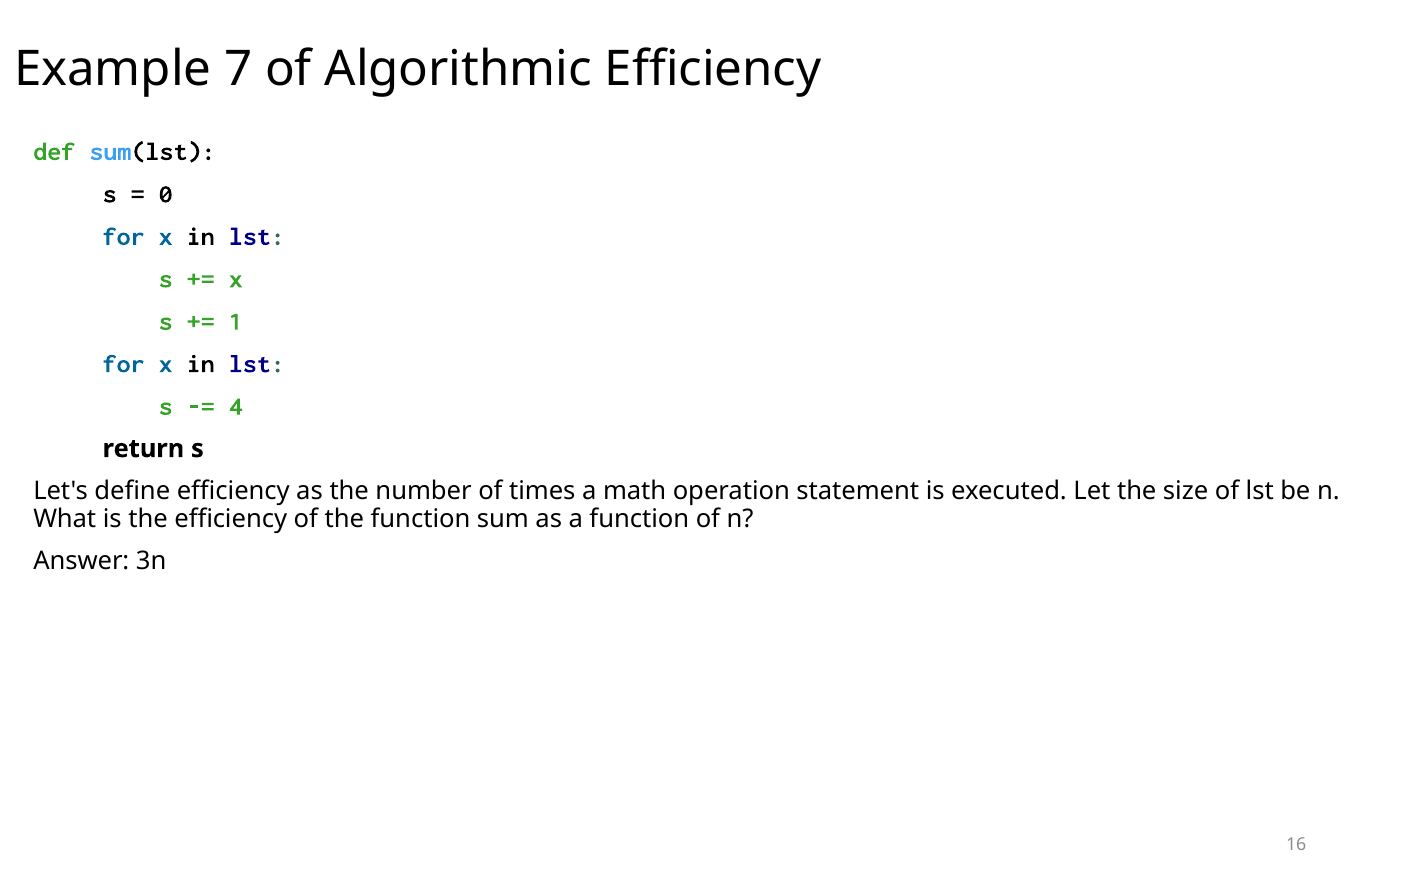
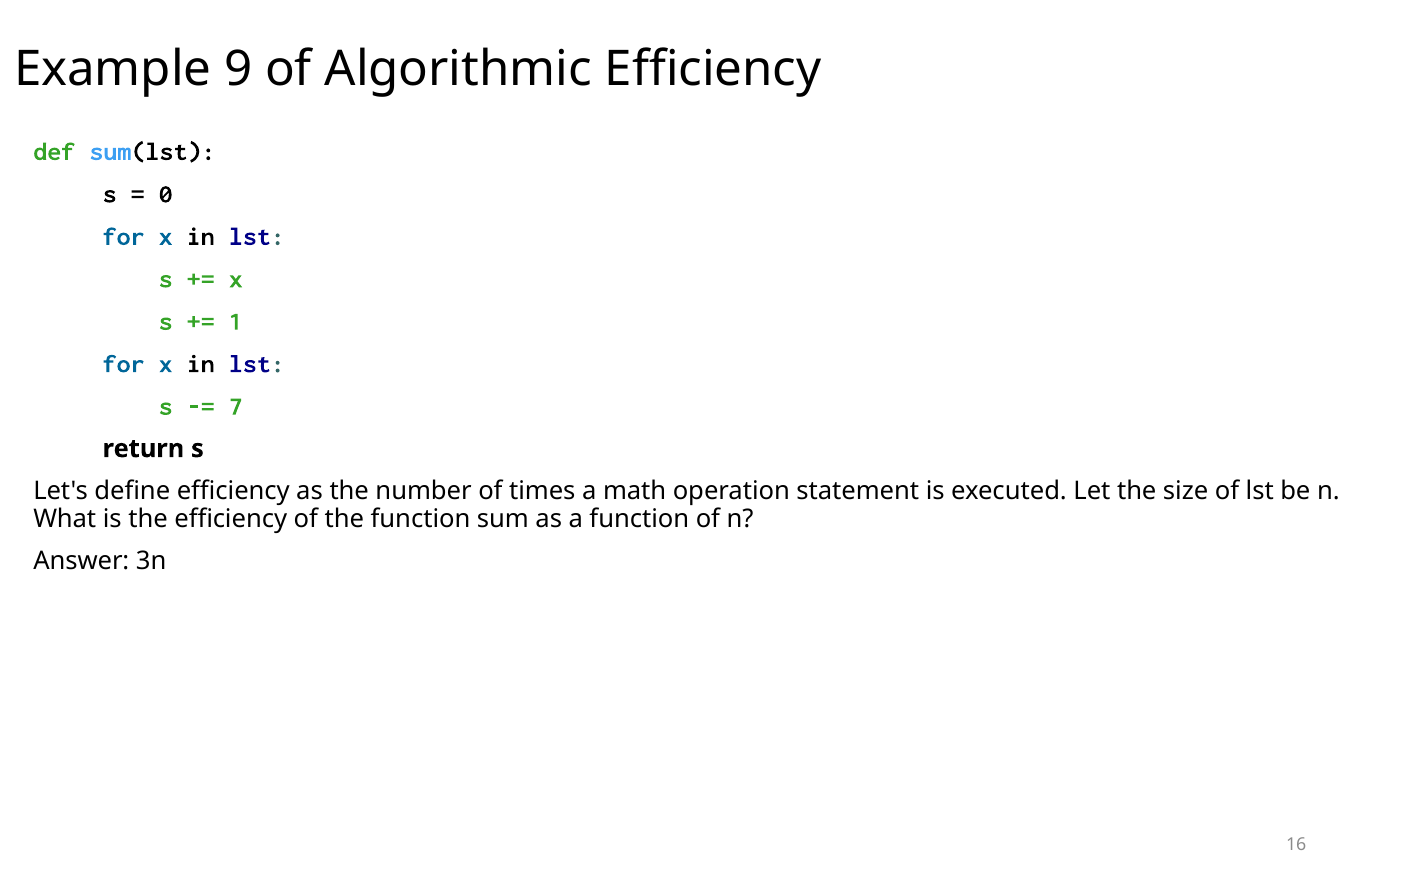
7: 7 -> 9 (238, 69)
4: 4 -> 7 (236, 406)
